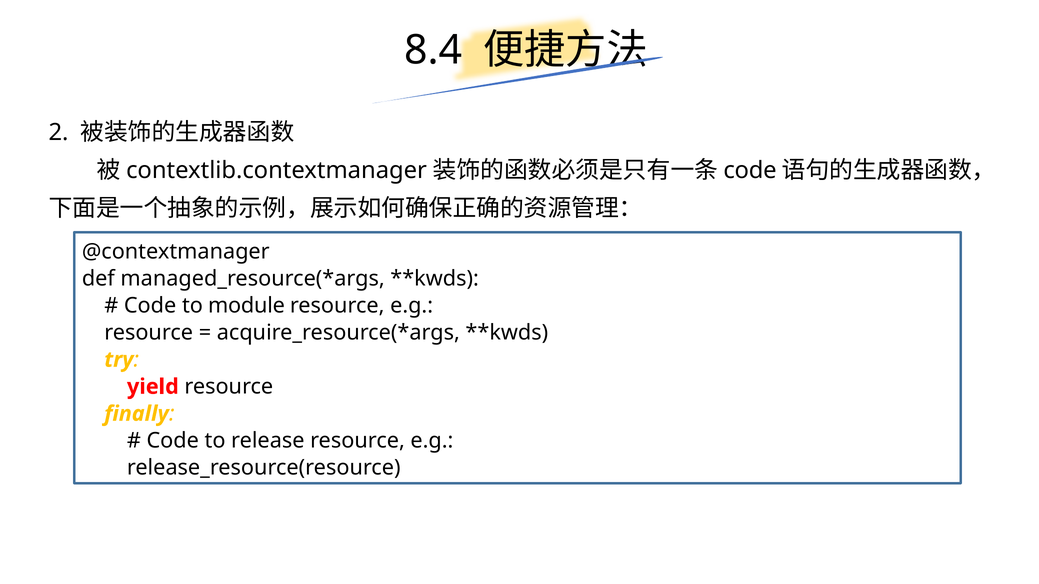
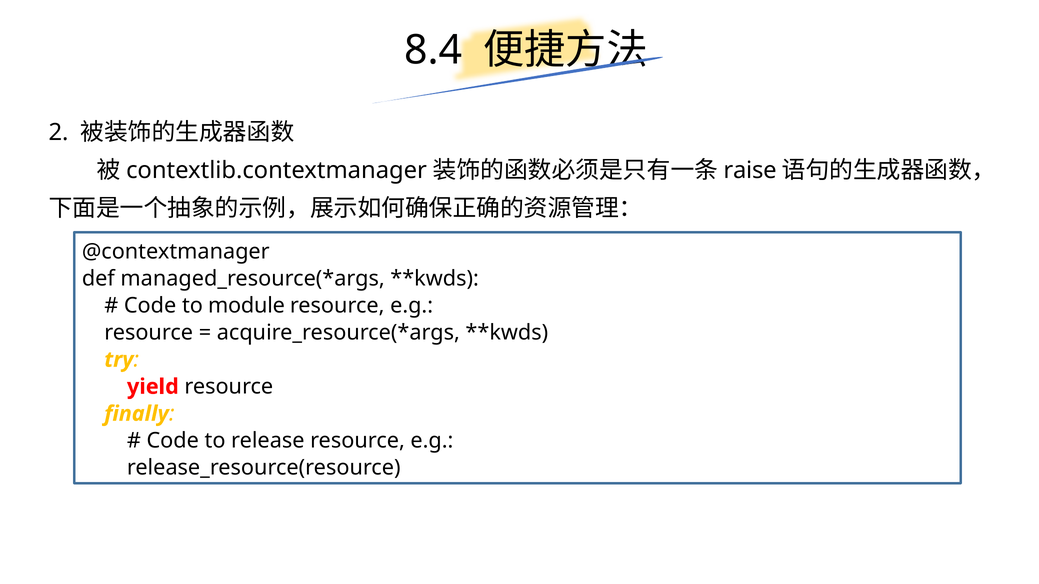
code: code -> raise (750, 170)
